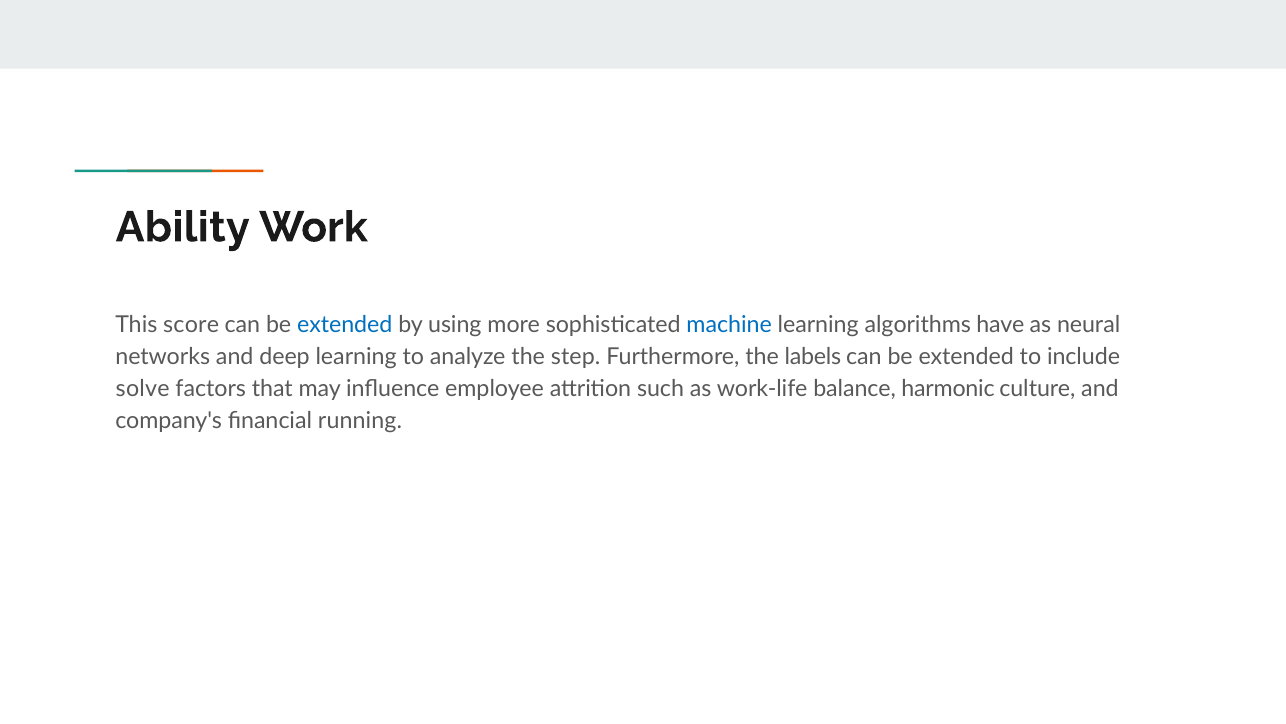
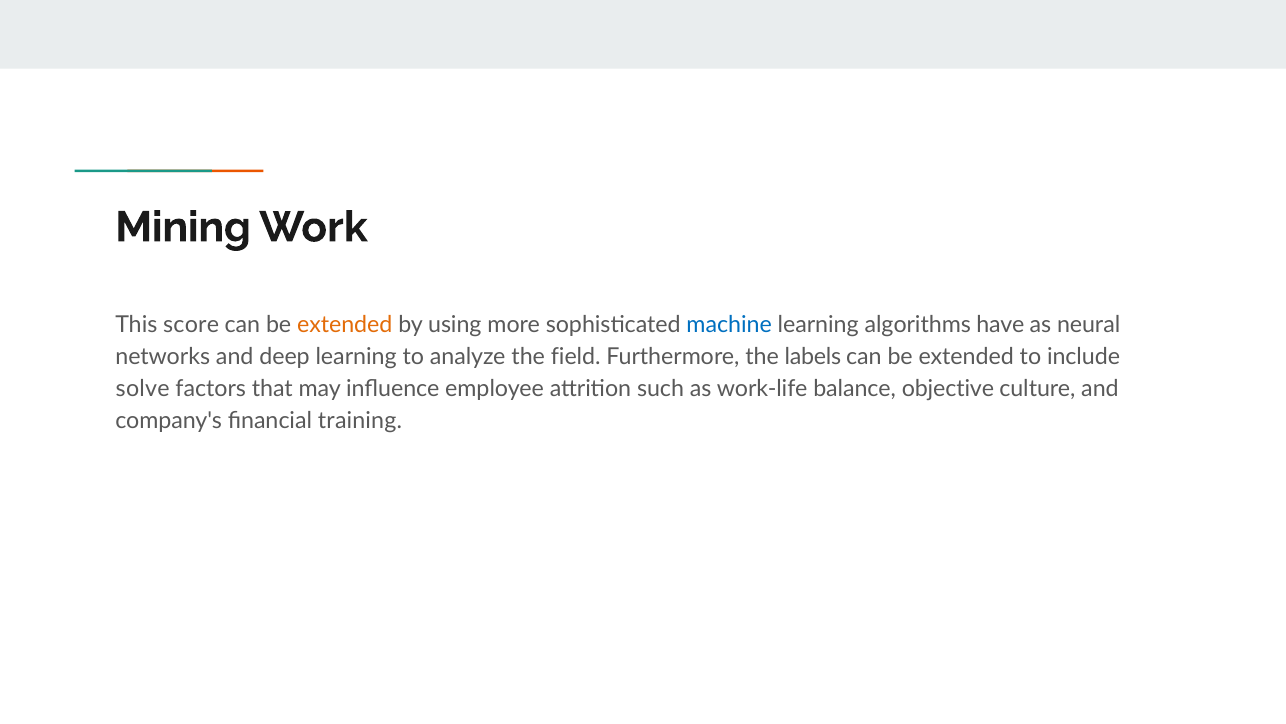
Ability: Ability -> Mining (183, 227)
extended colour: blue -> orange (345, 325)
step: step -> field (576, 357)
harmonic: harmonic -> objective (948, 389)
running: running -> training (360, 421)
